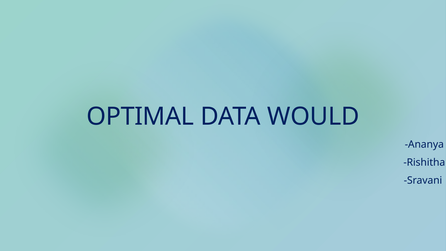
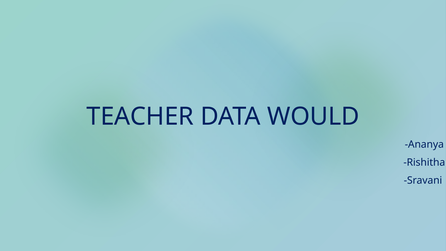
OPTIMAL: OPTIMAL -> TEACHER (140, 116)
